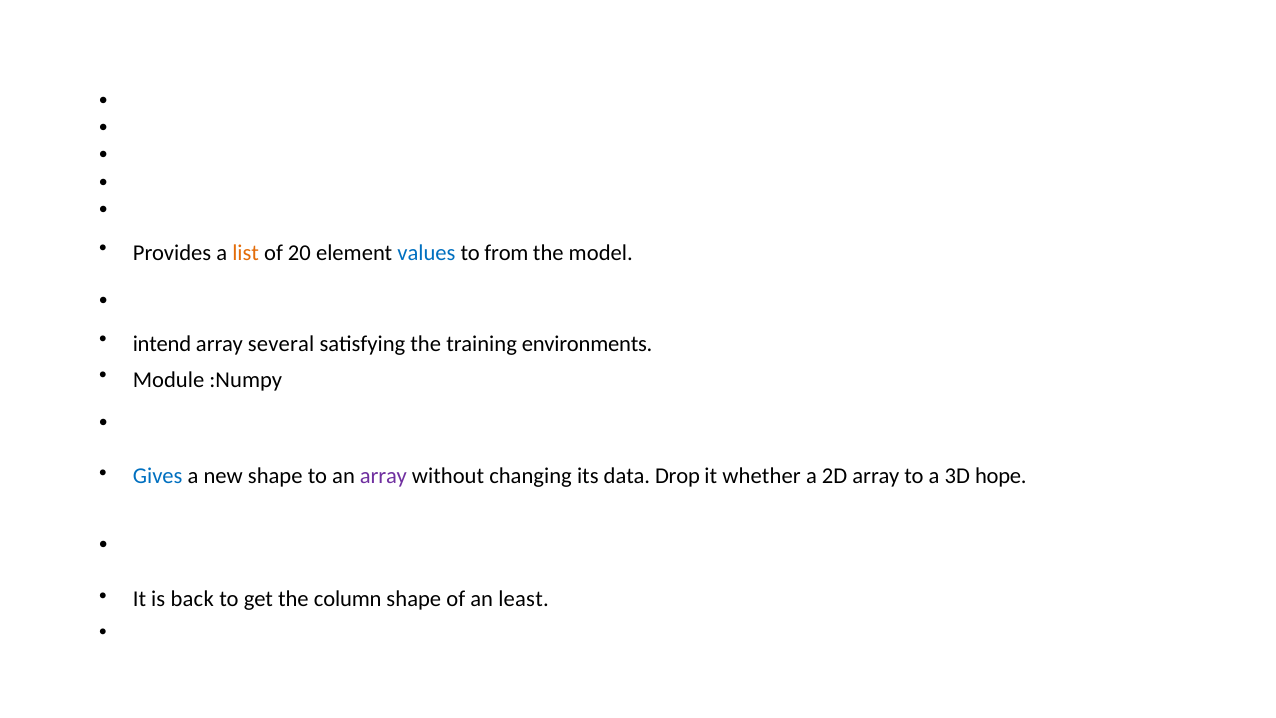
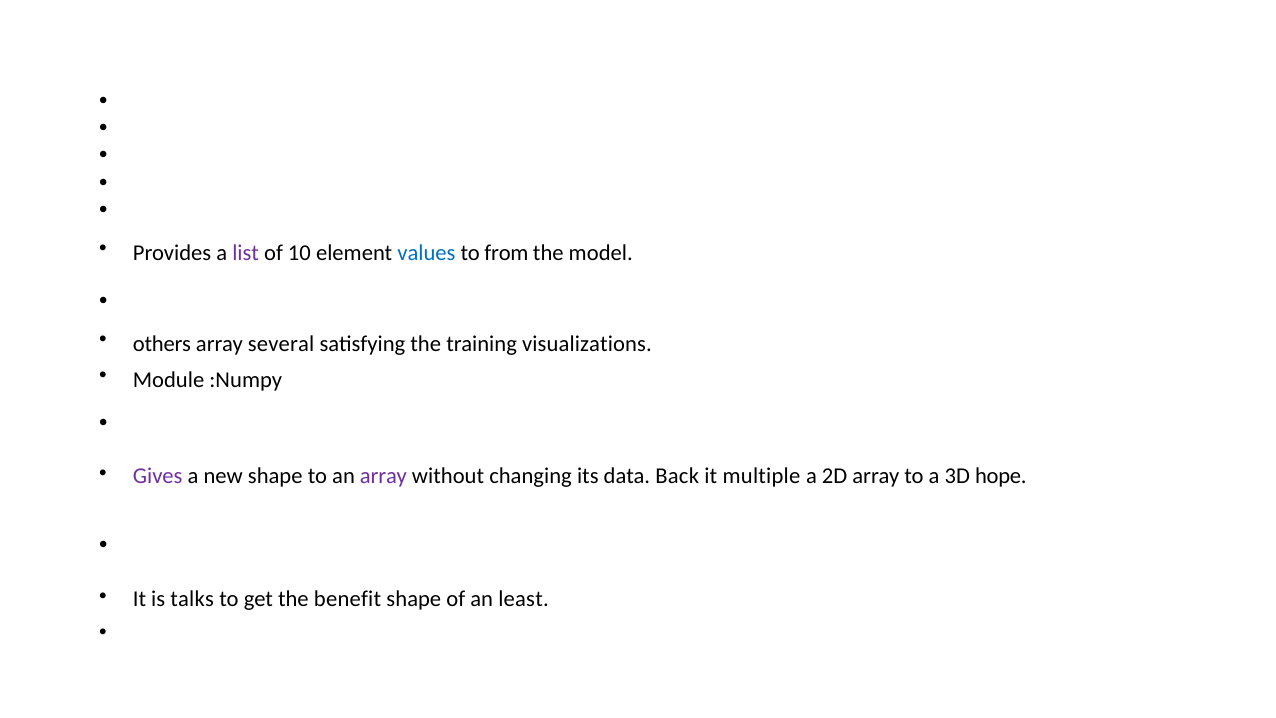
list colour: orange -> purple (246, 253)
20: 20 -> 10 (299, 253)
intend: intend -> others (162, 344)
environments: environments -> visualizations (587, 344)
Gives colour: blue -> purple (158, 476)
Drop: Drop -> Back (677, 476)
whether: whether -> multiple (762, 476)
back: back -> talks (192, 598)
column: column -> benefit (348, 598)
